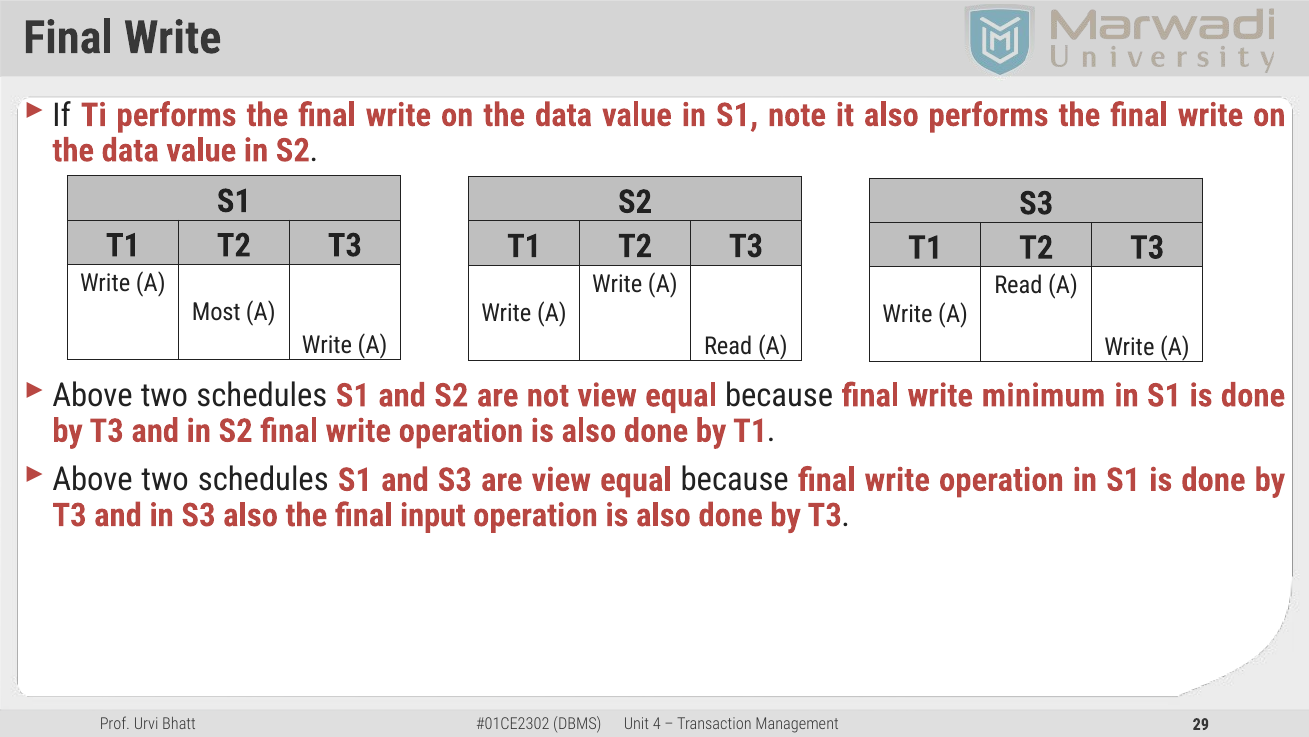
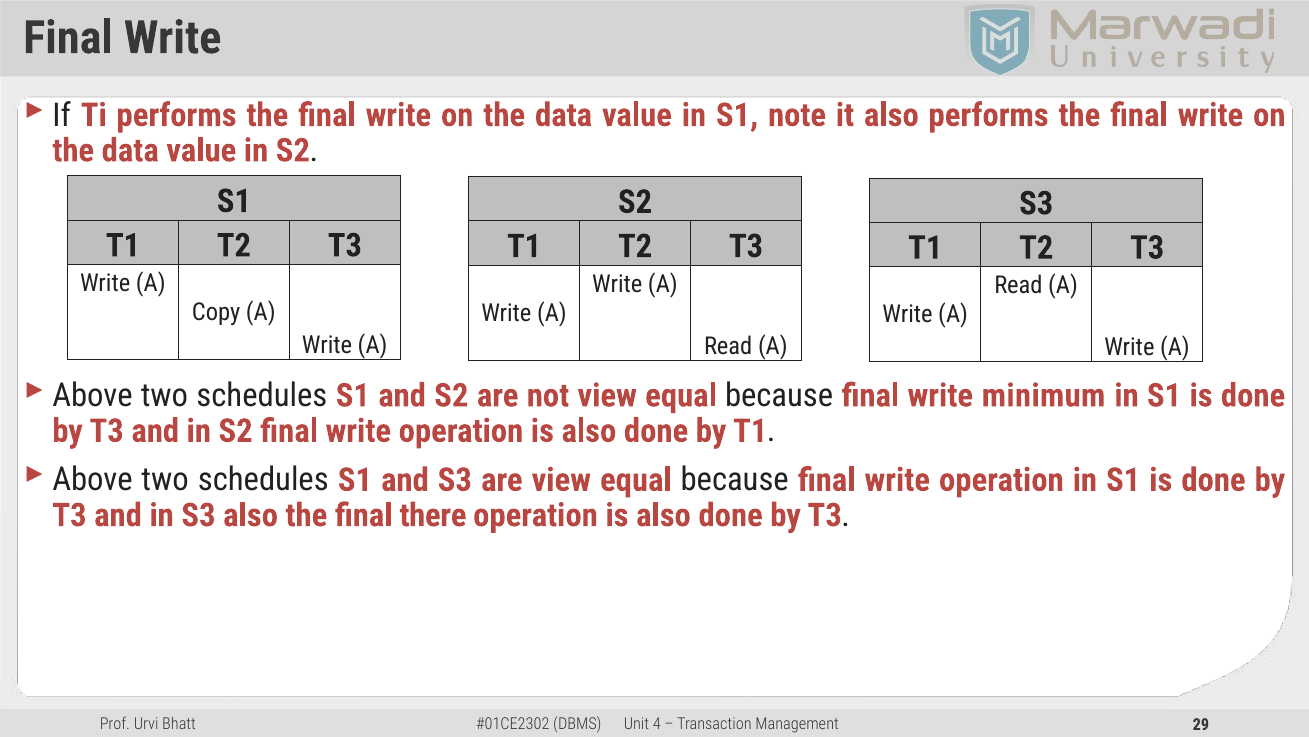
Most: Most -> Copy (216, 312)
input: input -> there (433, 515)
